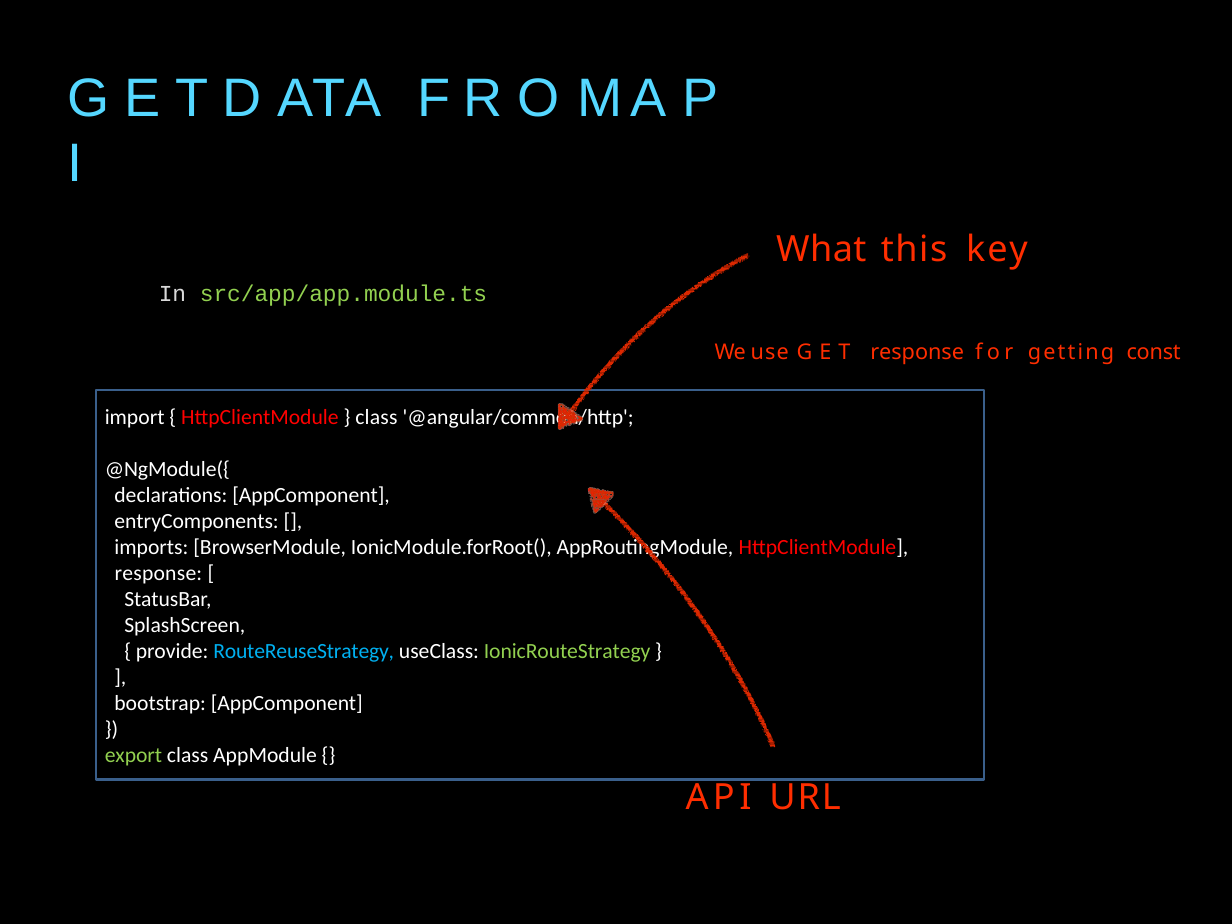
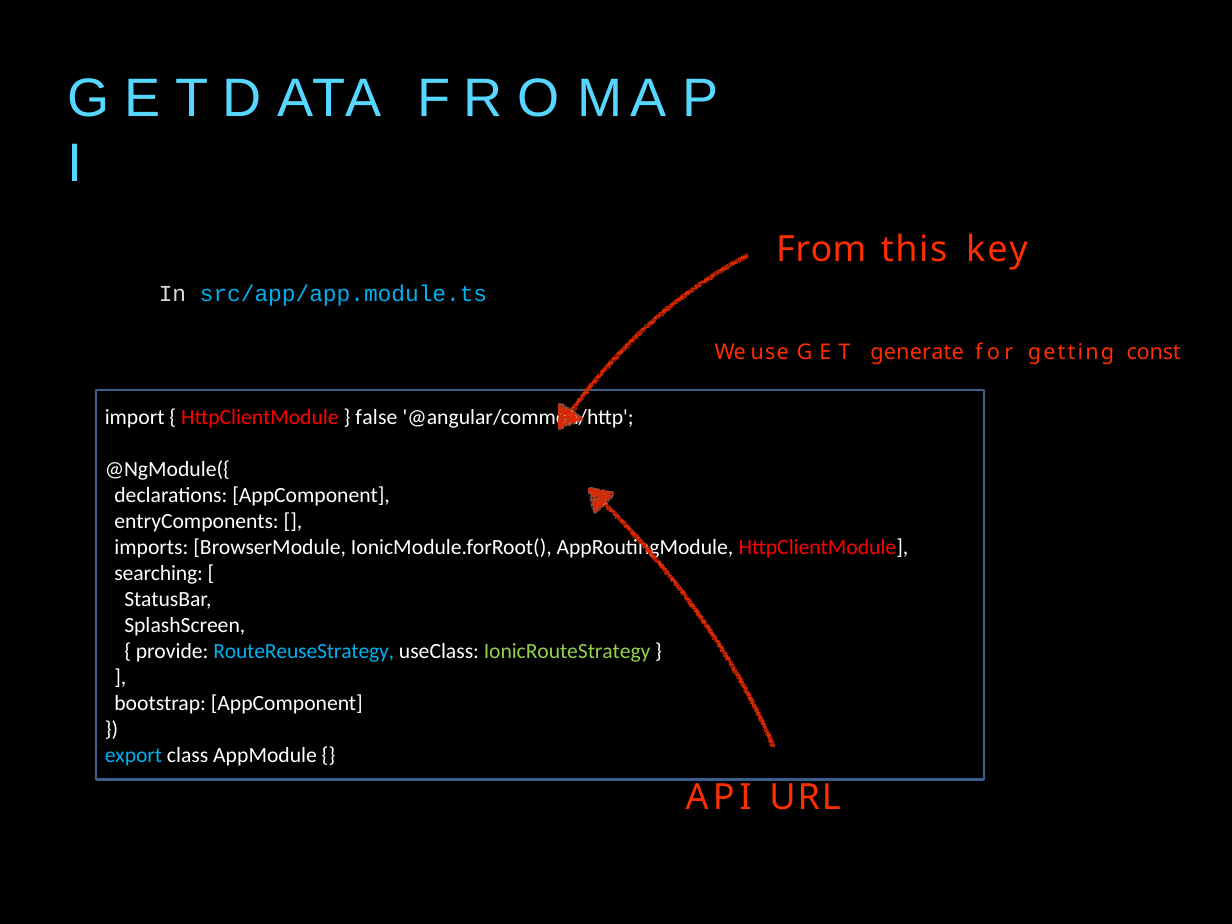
What: What -> From (821, 249)
src/app/app.module.ts colour: light green -> light blue (344, 294)
T response: response -> generate (917, 353)
class: class -> false (376, 417)
response: response -> searching (159, 573)
export colour: light green -> light blue (133, 755)
